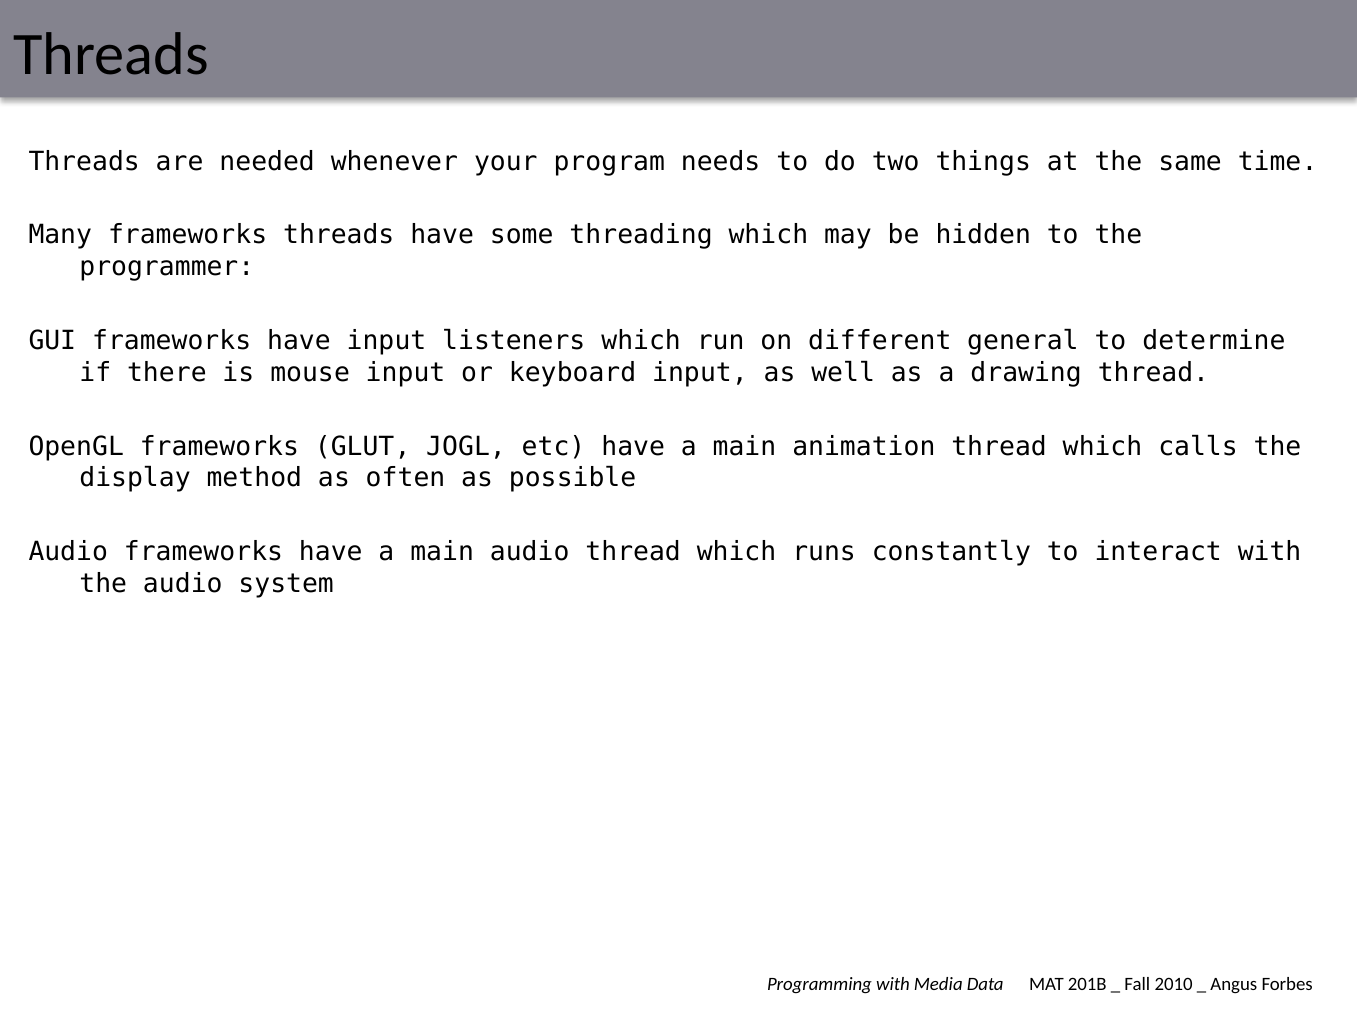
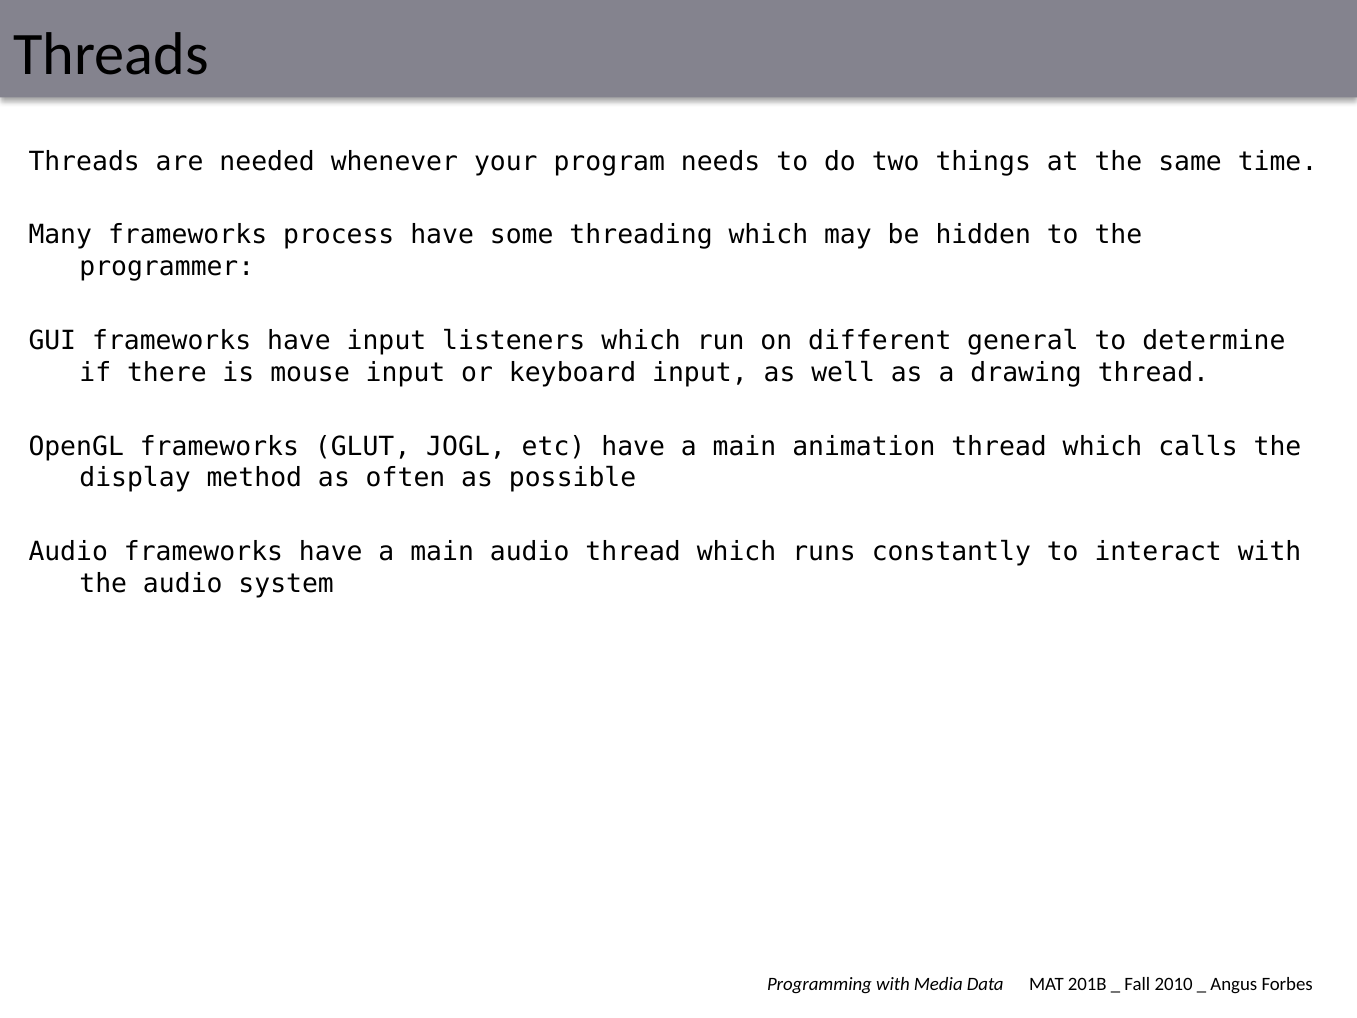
frameworks threads: threads -> process (339, 235)
